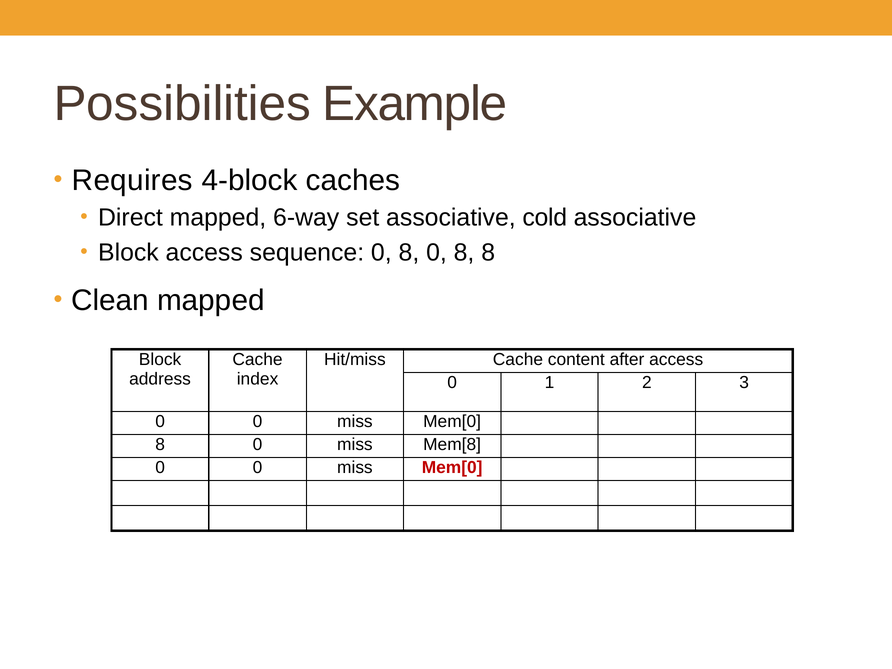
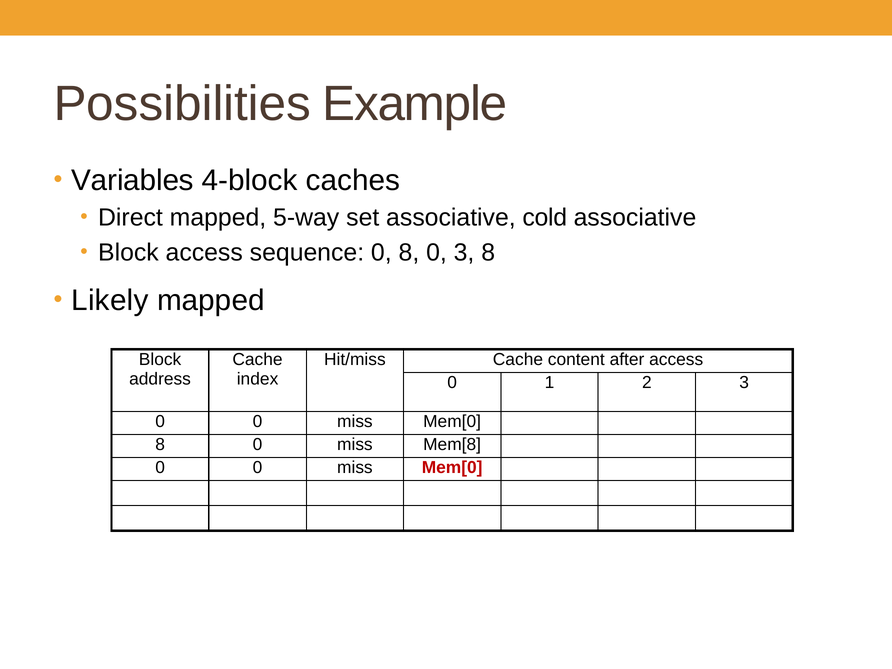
Requires: Requires -> Variables (133, 180)
6-way: 6-way -> 5-way (306, 218)
8 0 8: 8 -> 3 (464, 253)
Clean: Clean -> Likely (110, 300)
